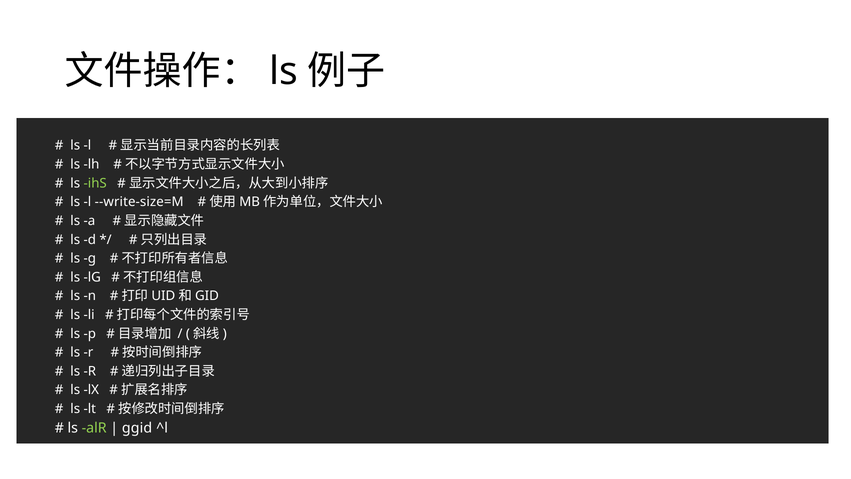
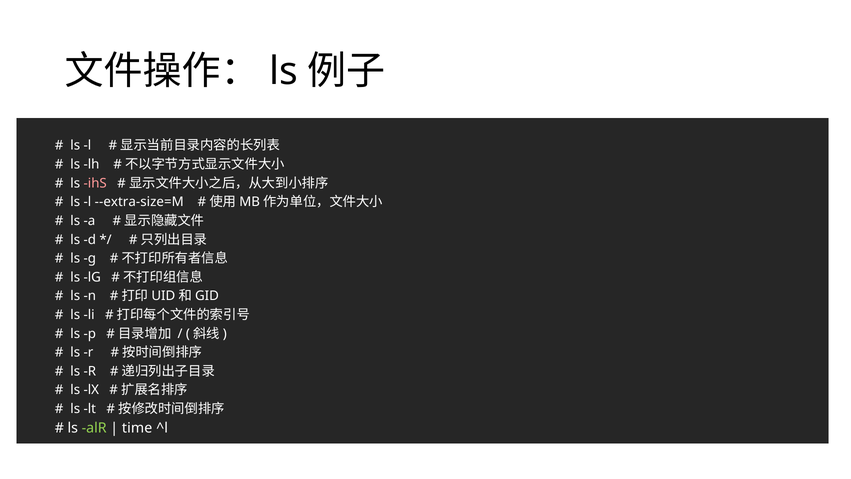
ihS colour: light green -> pink (95, 183)
--write-size=M: --write-size=M -> --extra-size=M (139, 202)
ggid: ggid -> time (137, 428)
